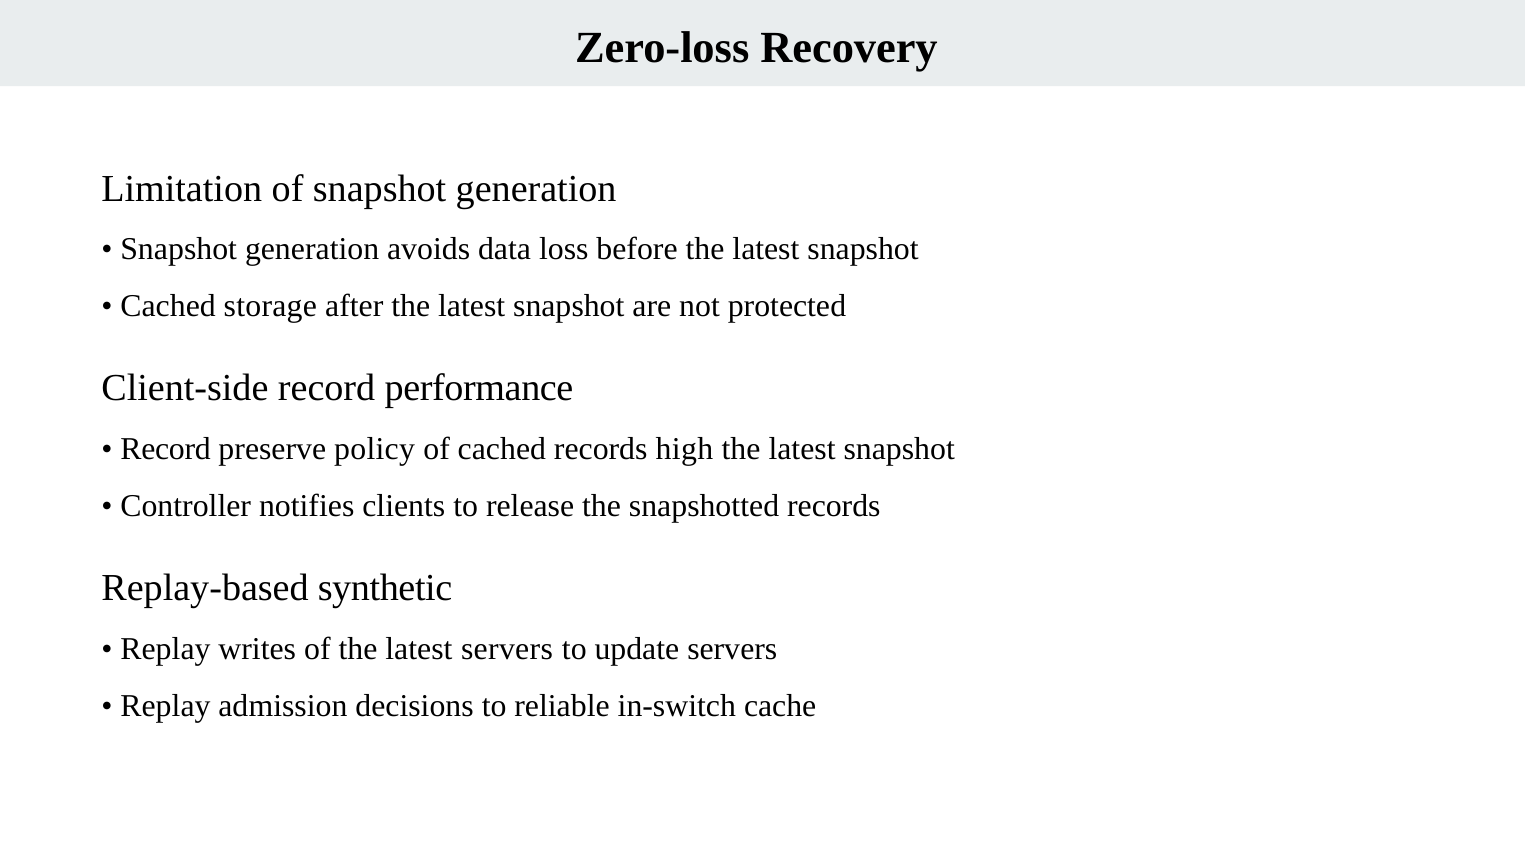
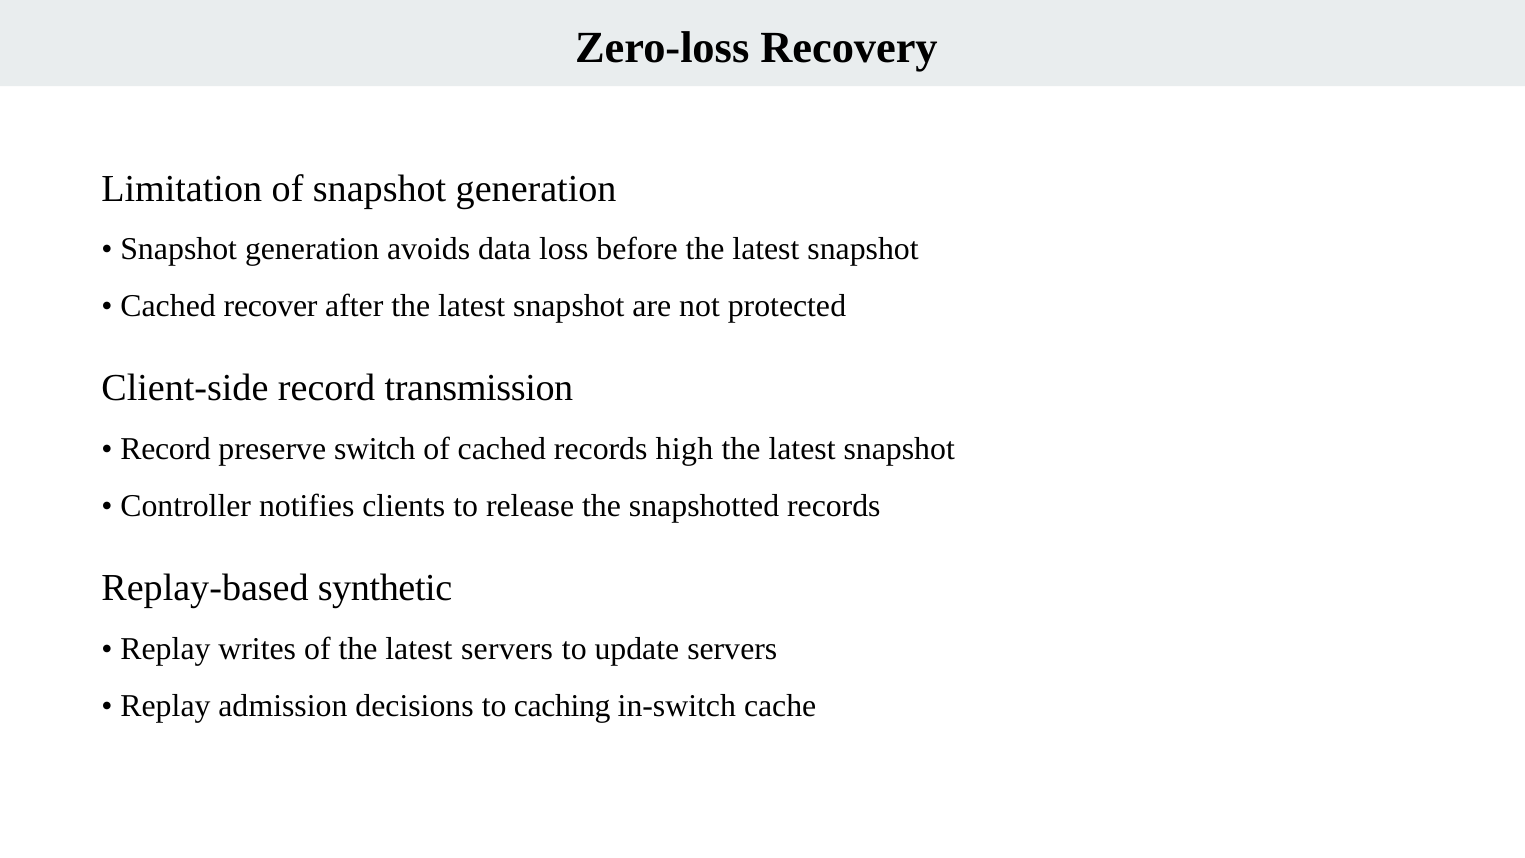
storage: storage -> recover (271, 306)
performance: performance -> transmission (479, 388)
policy: policy -> switch (375, 449)
reliable: reliable -> caching (562, 706)
